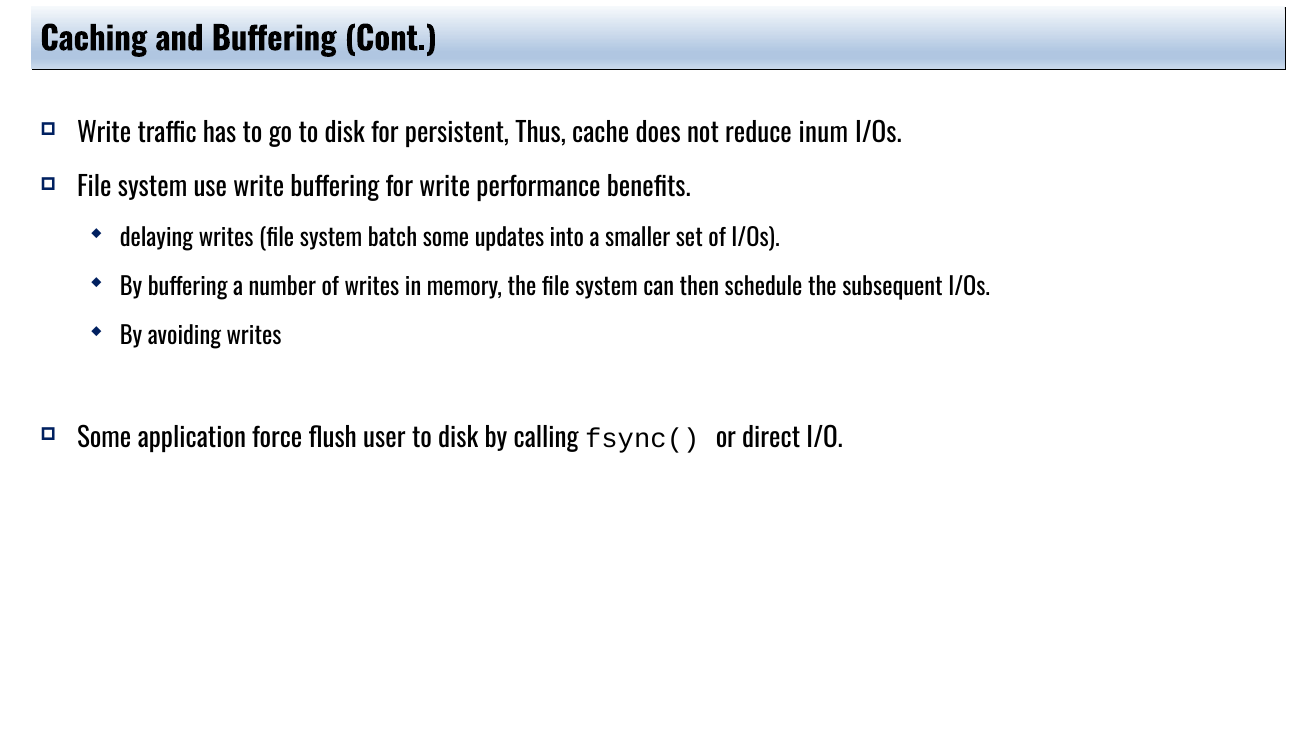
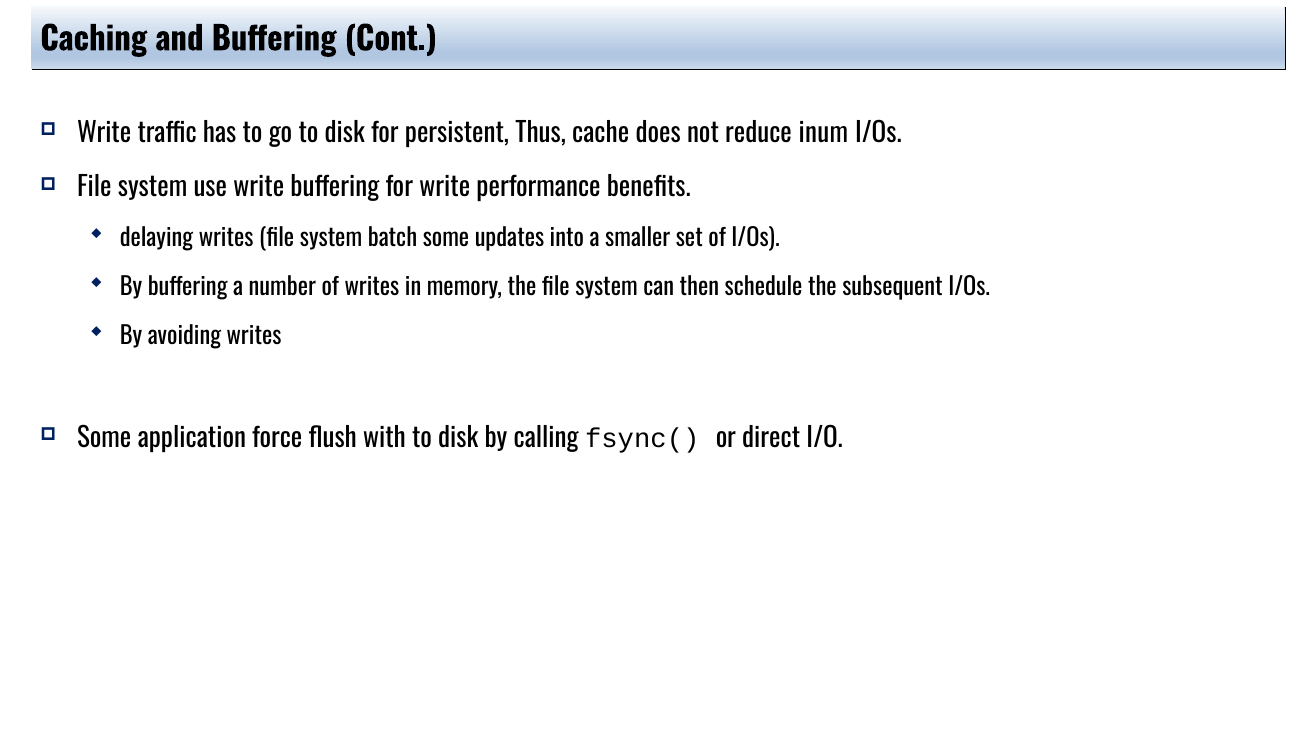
user: user -> with (384, 438)
